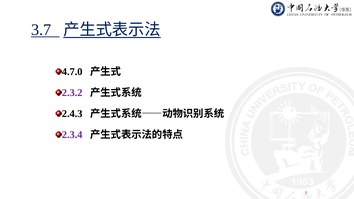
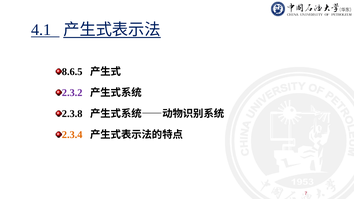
3.7: 3.7 -> 4.1 (41, 30)
4.7.0: 4.7.0 -> 8.6.5 (72, 72)
2.4.3: 2.4.3 -> 2.3.8 (72, 114)
2.3.4 colour: purple -> orange (72, 135)
